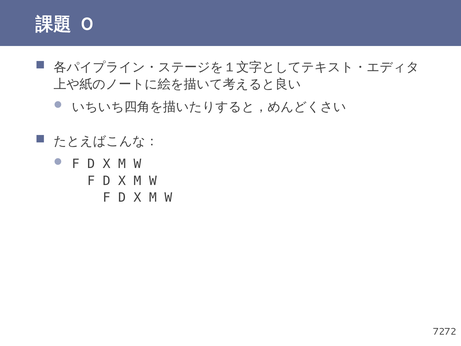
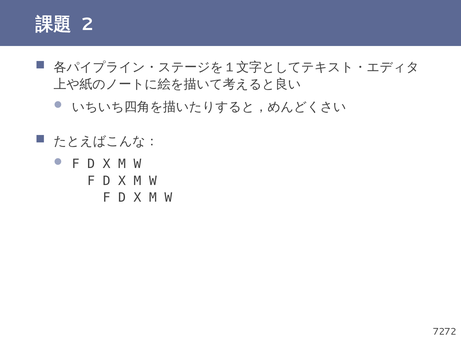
0: 0 -> 2 (87, 24)
